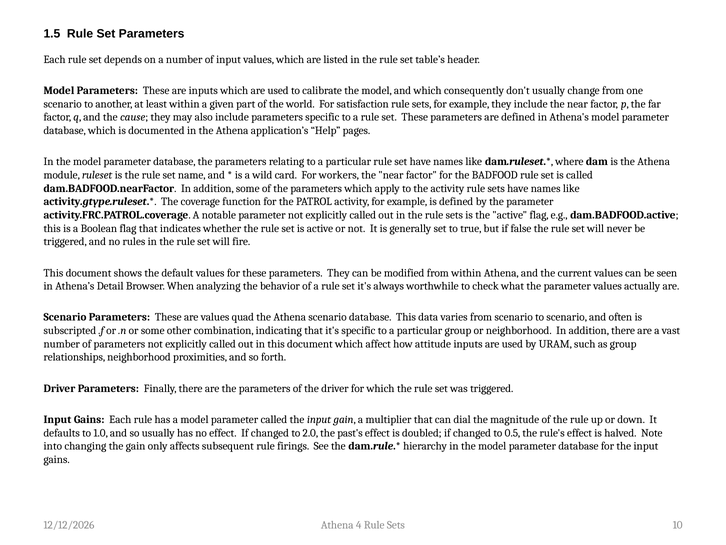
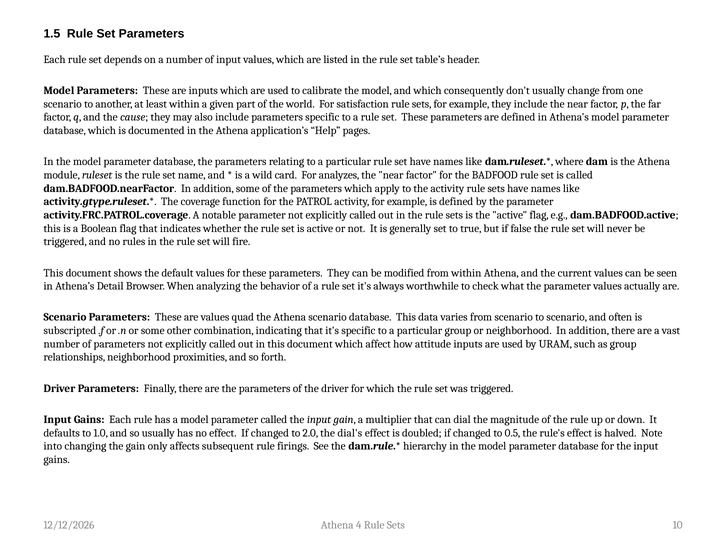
workers: workers -> analyzes (339, 175)
past's: past's -> dial's (350, 433)
